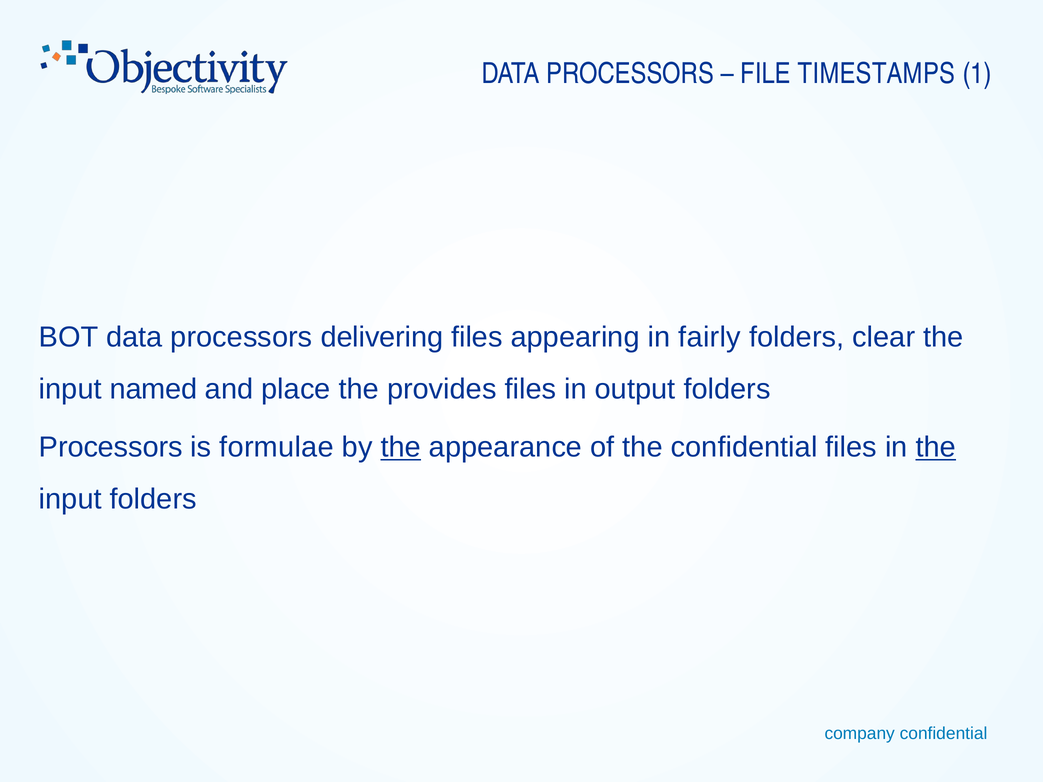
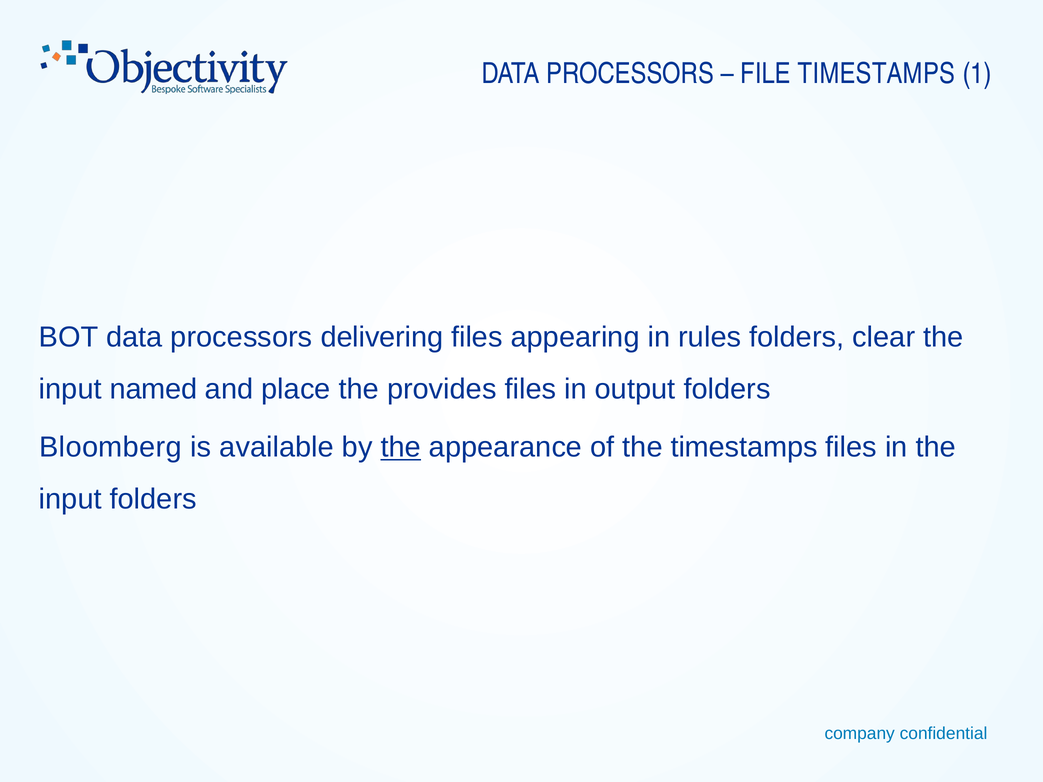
fairly: fairly -> rules (710, 337)
Processors: Processors -> Bloomberg (111, 447)
formulae: formulae -> available (277, 447)
the confidential: confidential -> timestamps (744, 447)
the underline: present -> none (936, 447)
